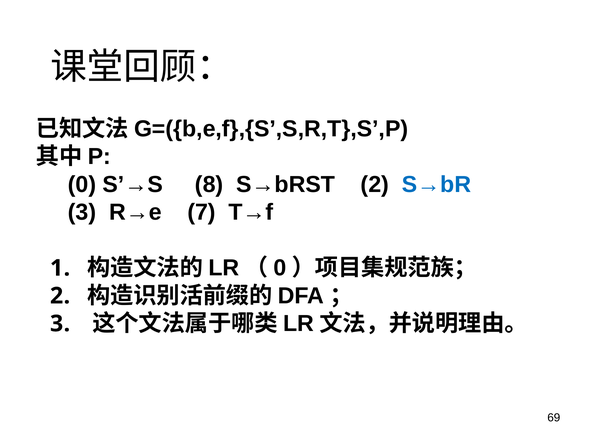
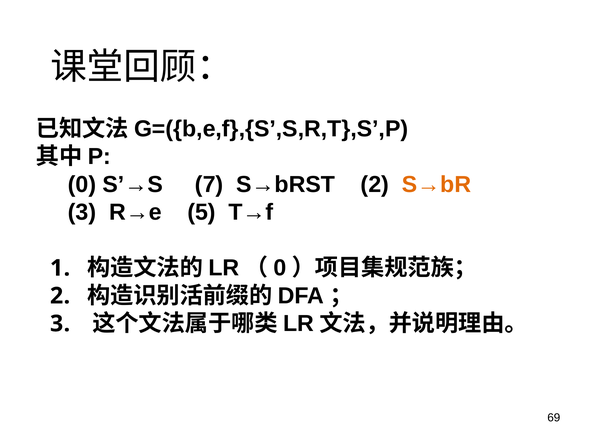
8: 8 -> 7 (209, 185)
S→bR colour: blue -> orange (436, 185)
7: 7 -> 5 (202, 212)
